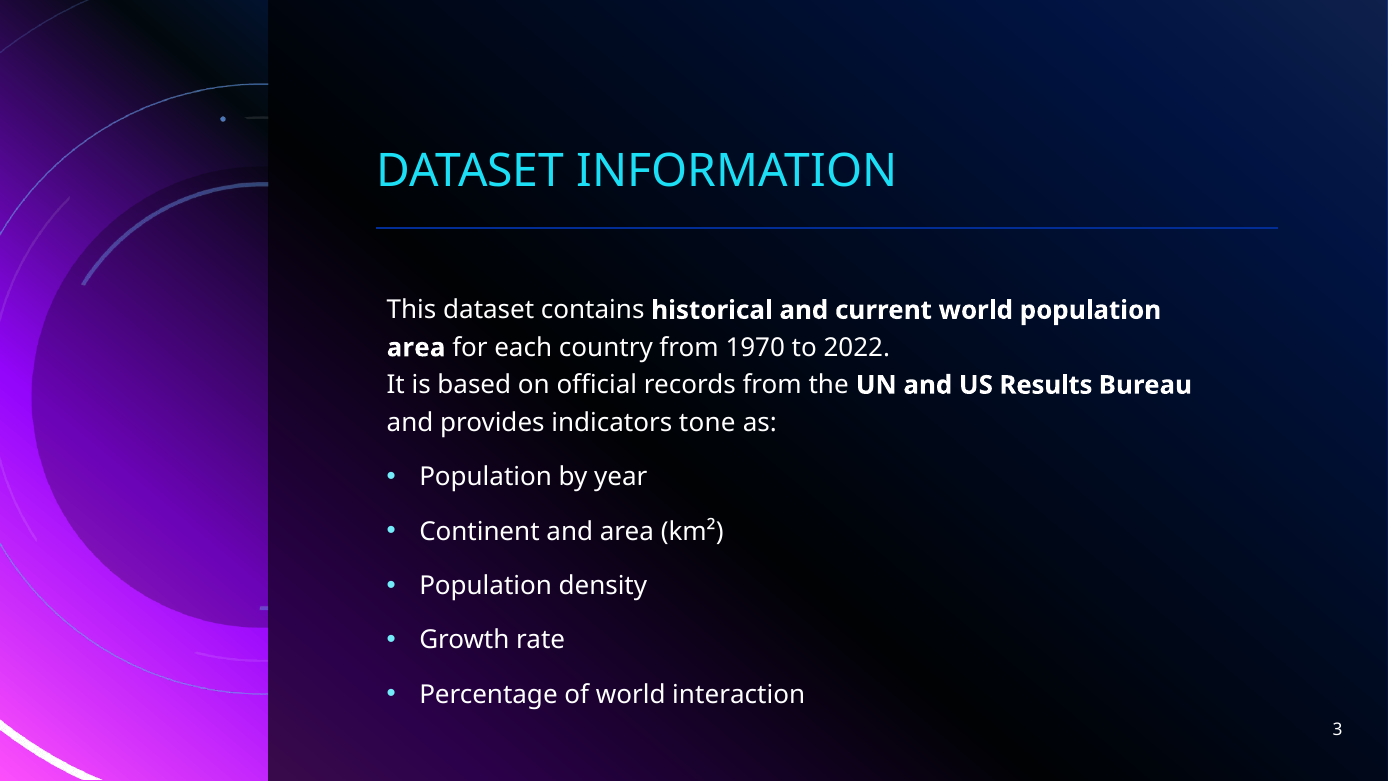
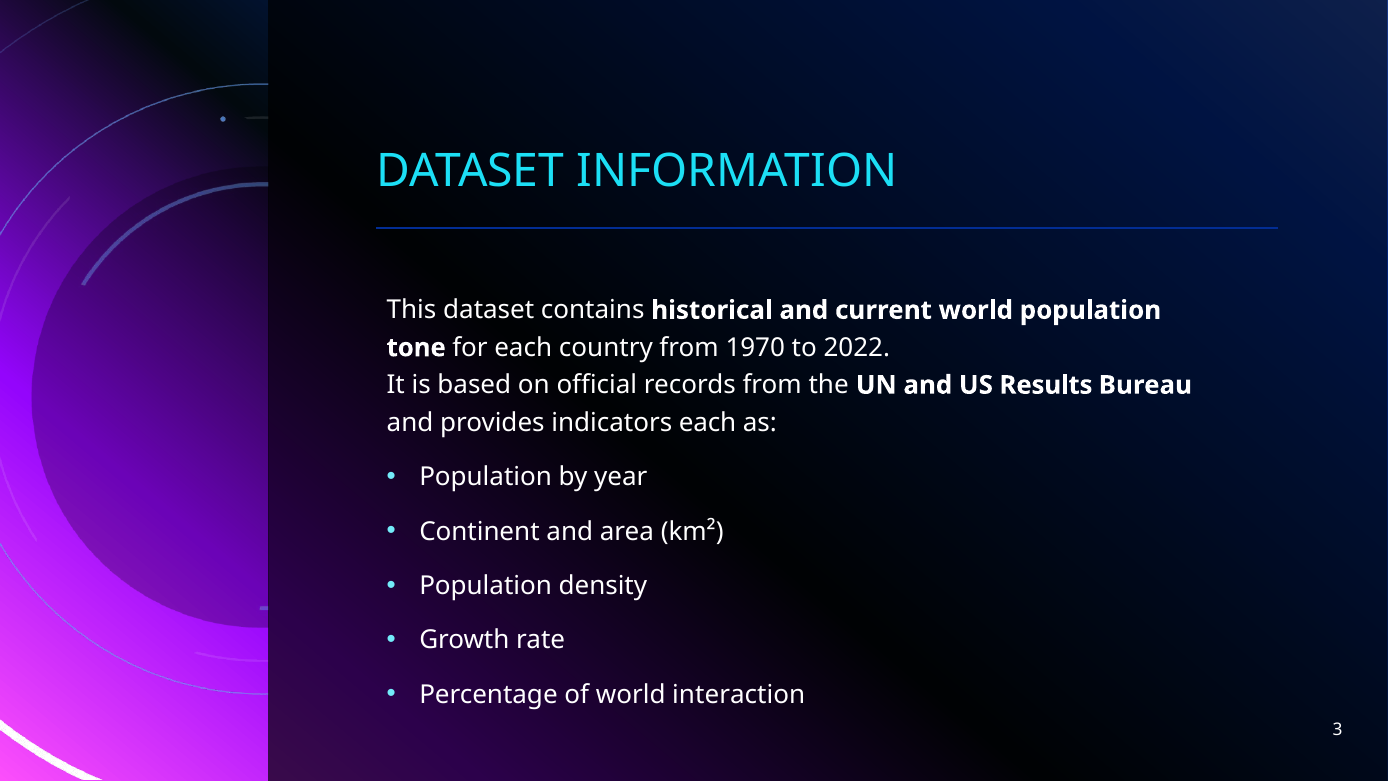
area: area -> tone (416, 348)
indicators tone: tone -> each (708, 422)
